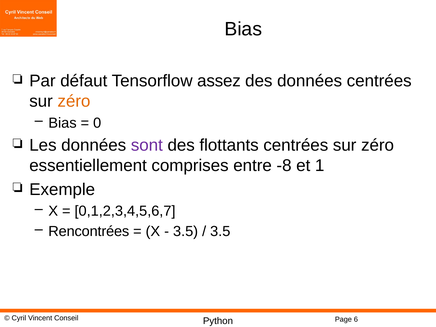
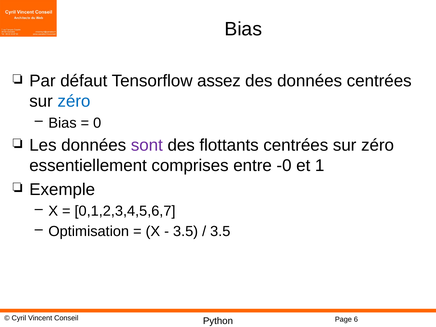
zéro colour: orange -> blue (74, 101)
-8: -8 -> -0 (284, 166)
Rencontrées: Rencontrées -> Optimisation (89, 231)
